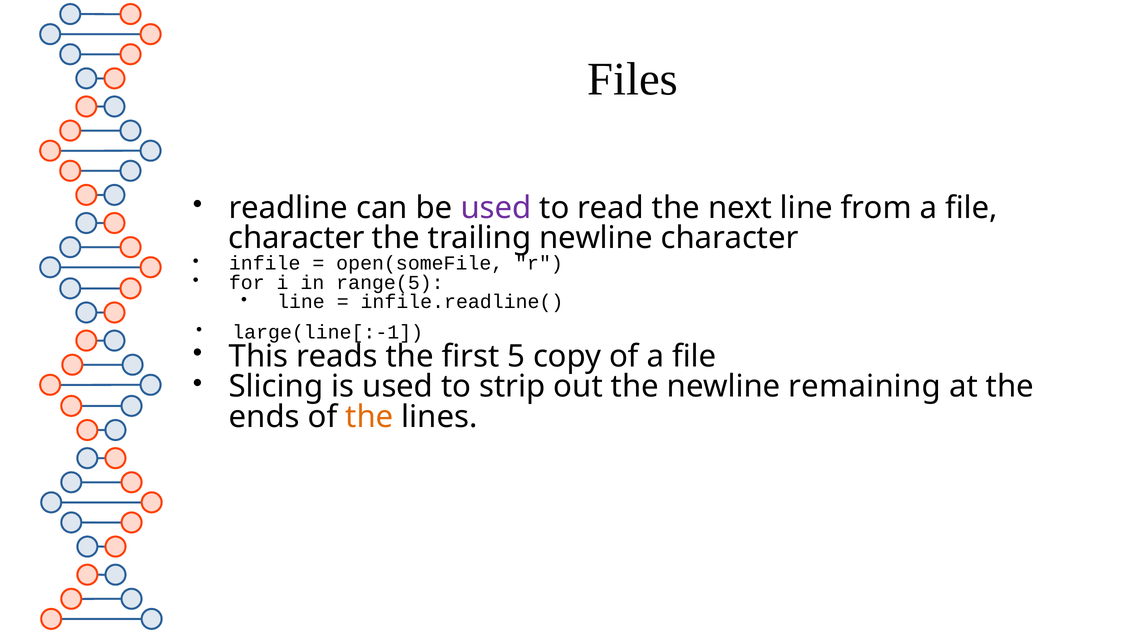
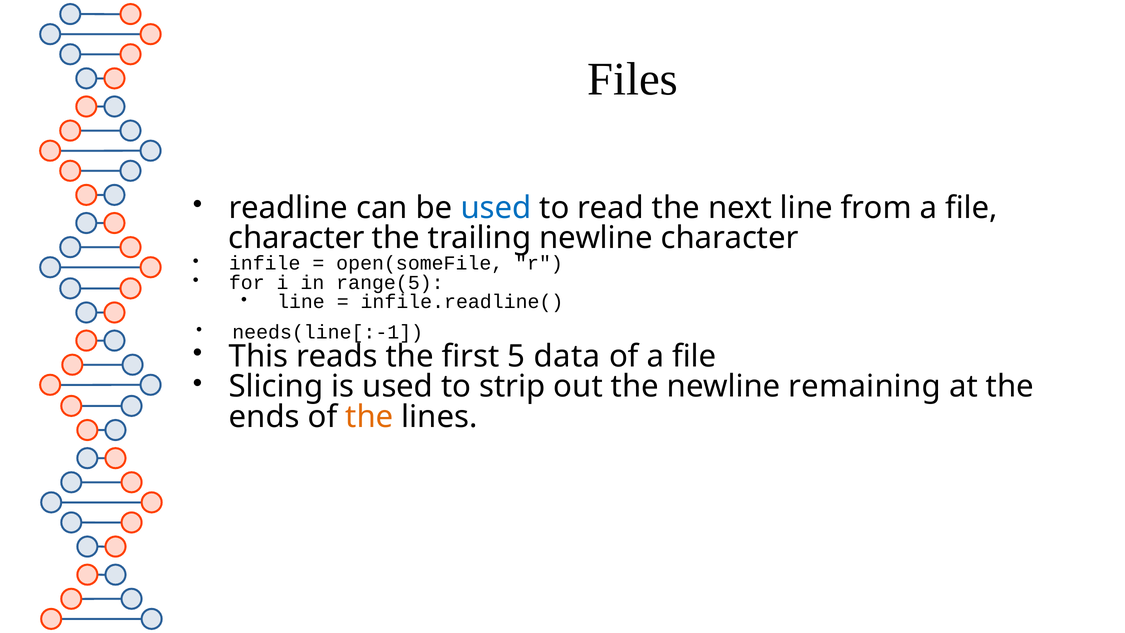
used colour: purple -> blue (496, 208)
large(line[:-1: large(line[:-1 -> needs(line[:-1 (328, 332)
copy: copy -> data (567, 356)
